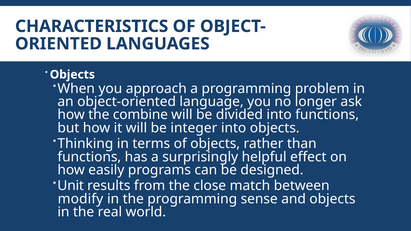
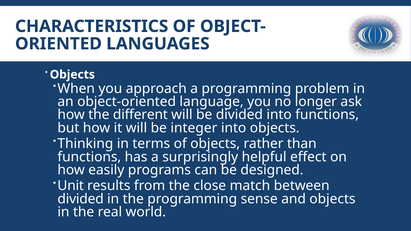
combine: combine -> different (140, 115)
modify: modify -> divided (81, 199)
